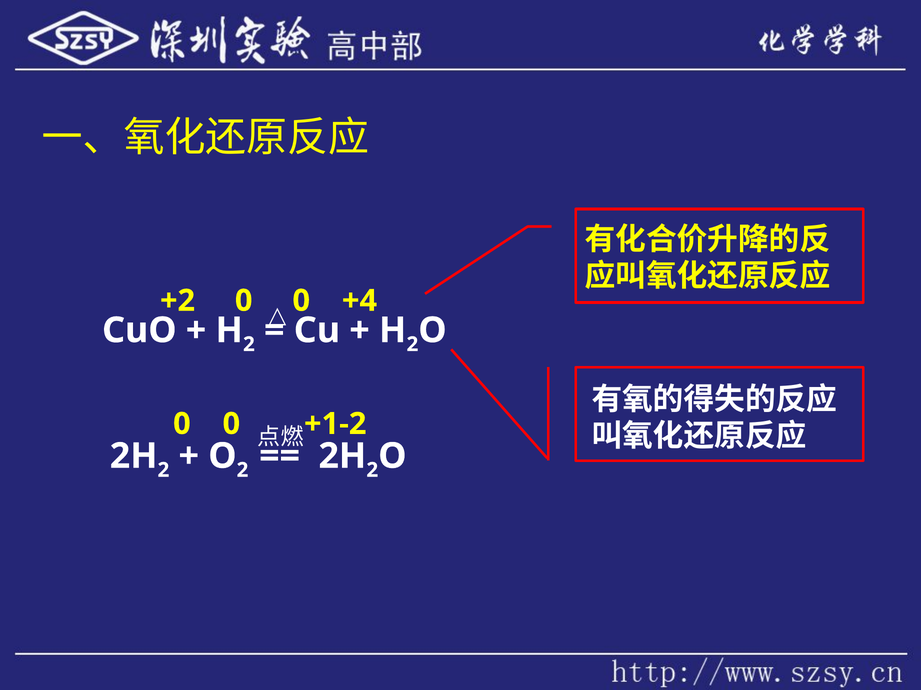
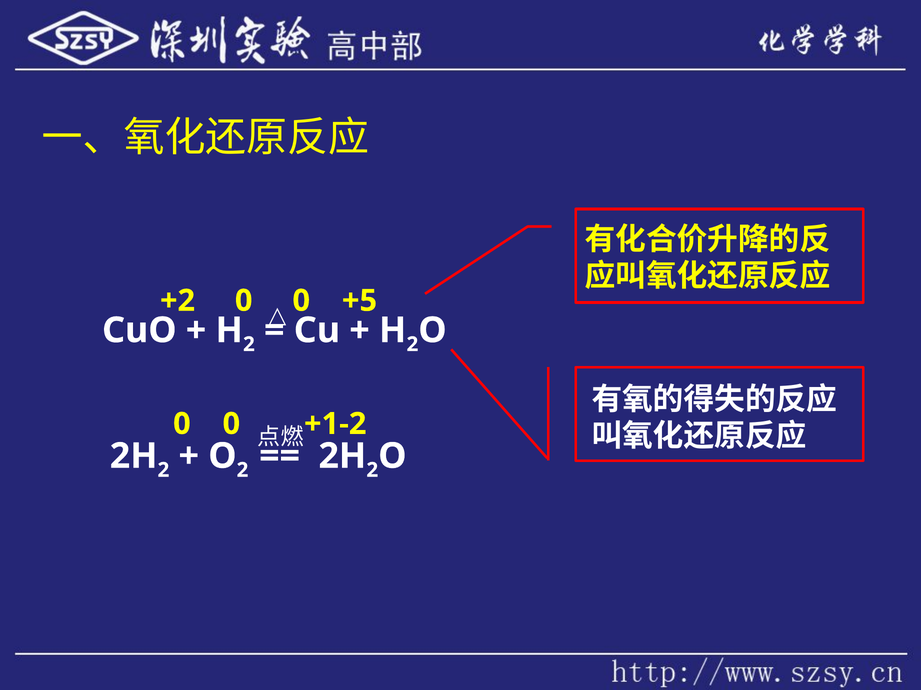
+4: +4 -> +5 (359, 301)
